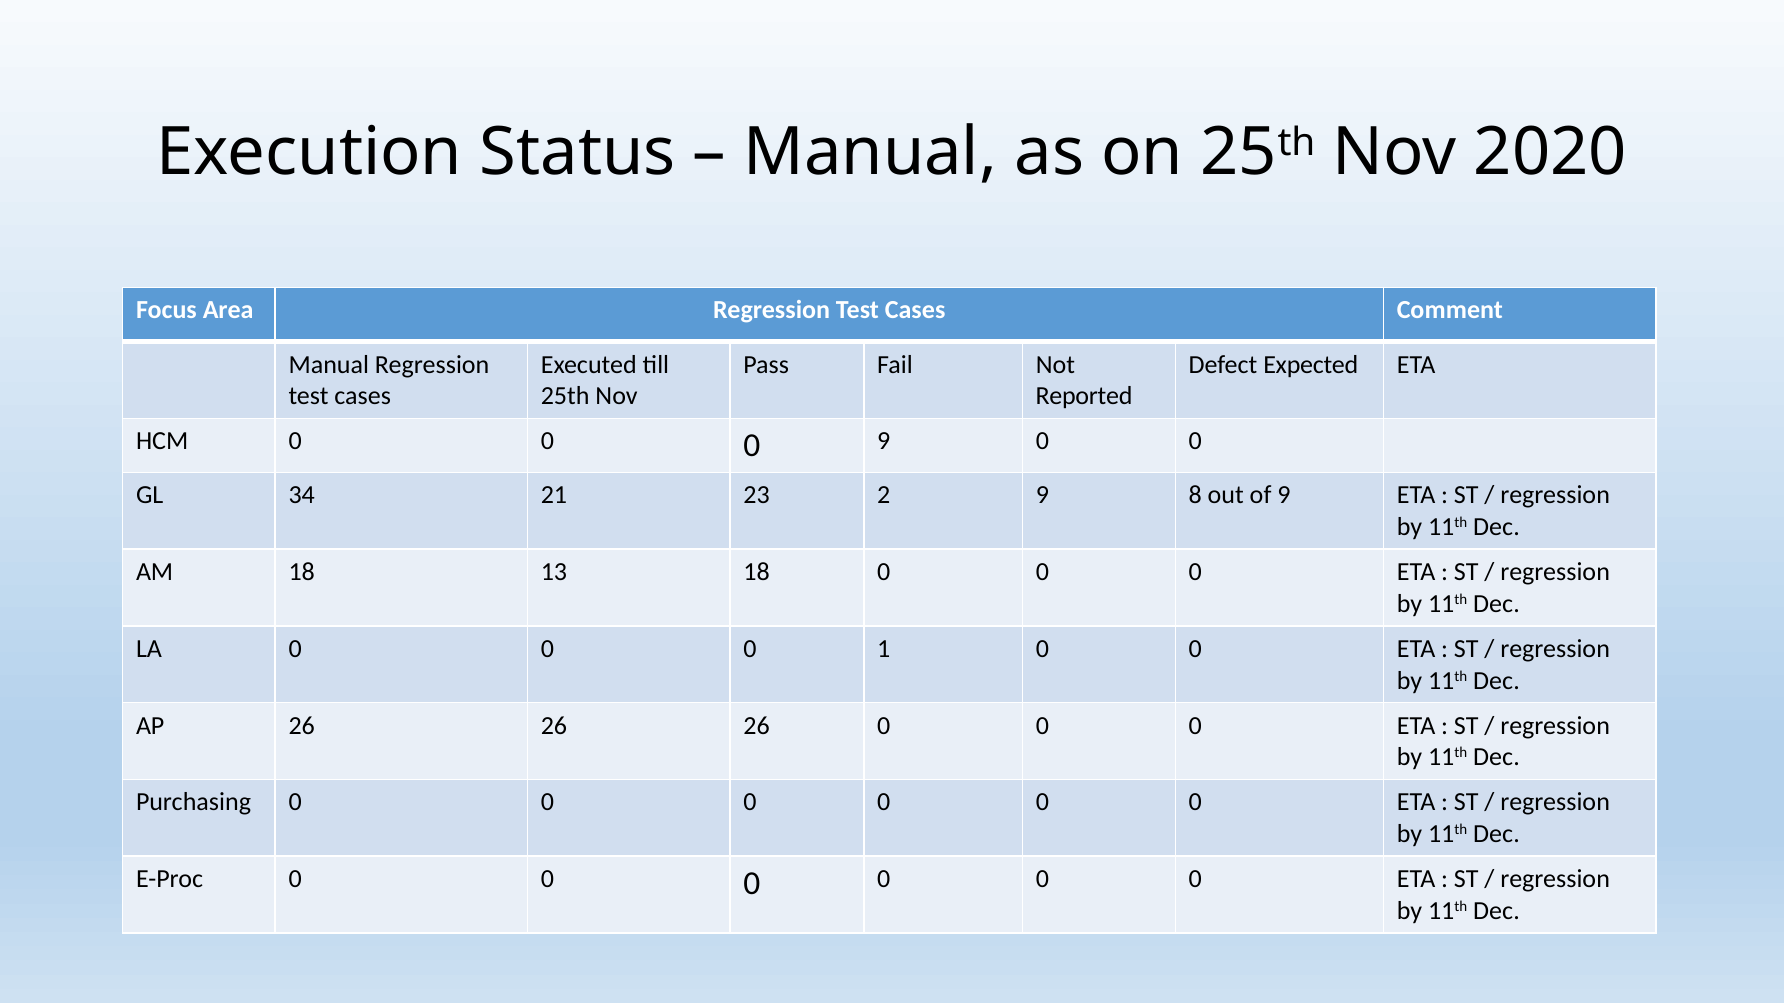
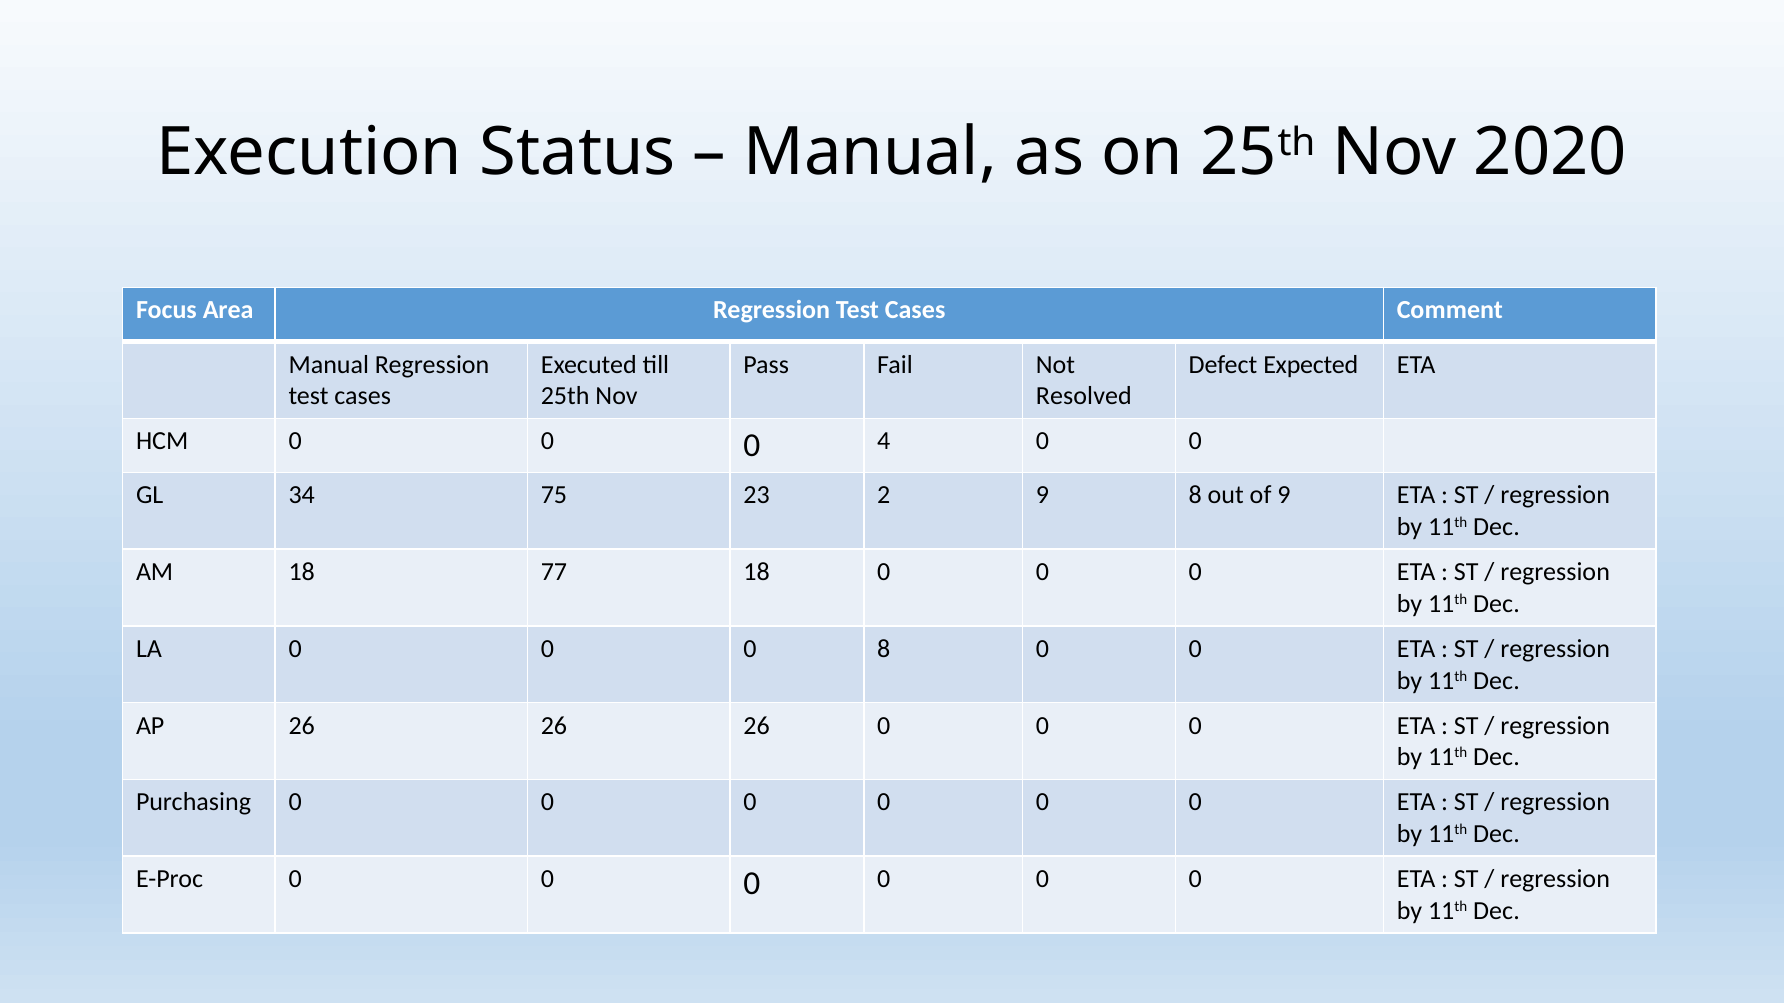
Reported: Reported -> Resolved (1084, 396)
0 9: 9 -> 4 (884, 441)
21: 21 -> 75 (554, 496)
13: 13 -> 77 (554, 572)
0 1: 1 -> 8 (884, 649)
